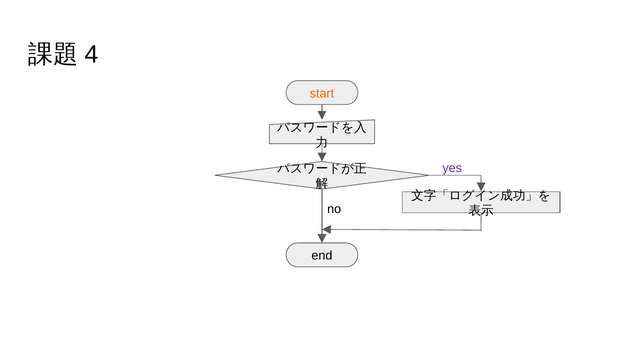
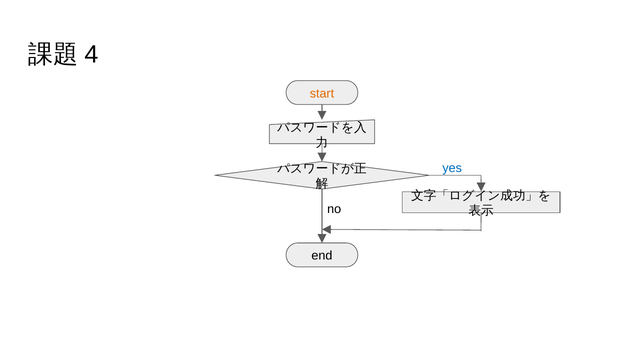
yes colour: purple -> blue (452, 168)
